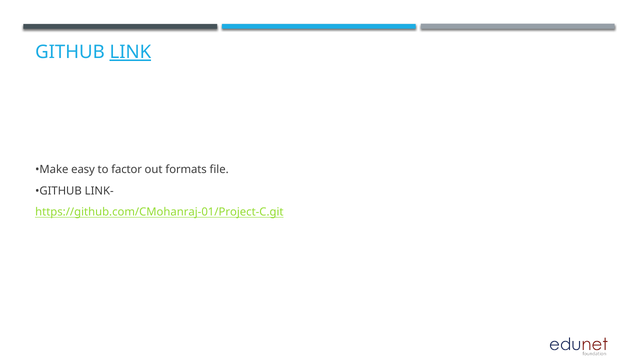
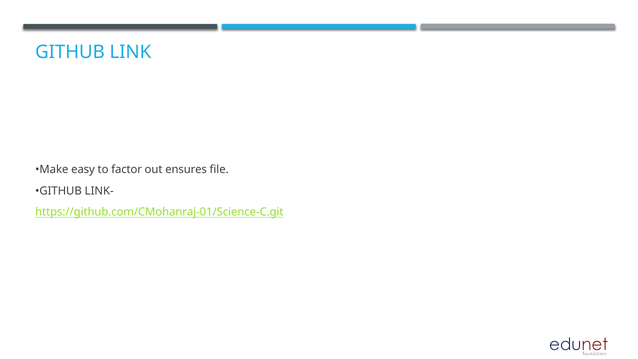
LINK underline: present -> none (130, 52)
formats: formats -> ensures (186, 170)
https://github.com/CMohanraj-01/Project-C.git: https://github.com/CMohanraj-01/Project-C.git -> https://github.com/CMohanraj-01/Science-C.git (159, 212)
